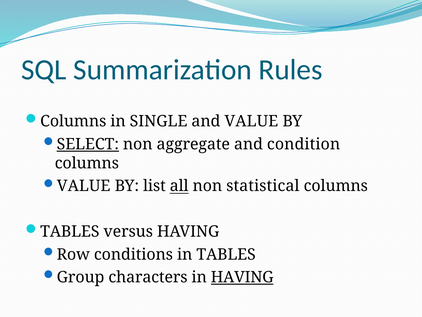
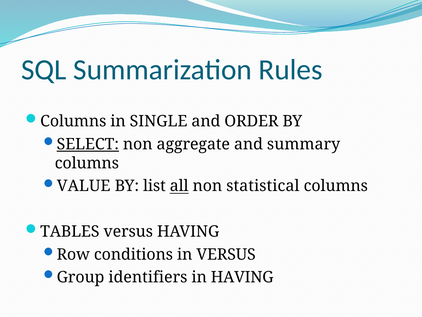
and VALUE: VALUE -> ORDER (251, 121)
condition: condition -> summary (304, 144)
in TABLES: TABLES -> VERSUS (226, 254)
characters: characters -> identifiers (148, 277)
HAVING underline: present -> none (242, 277)
